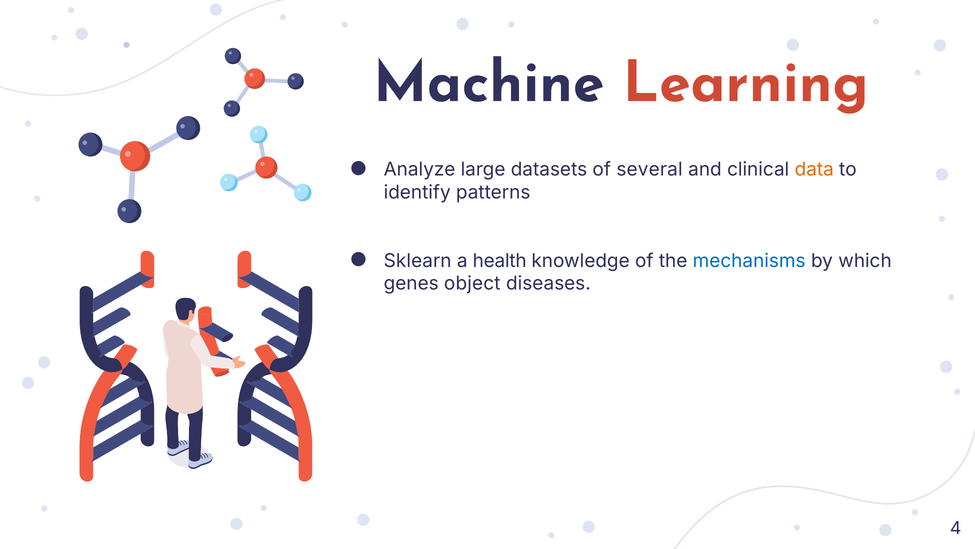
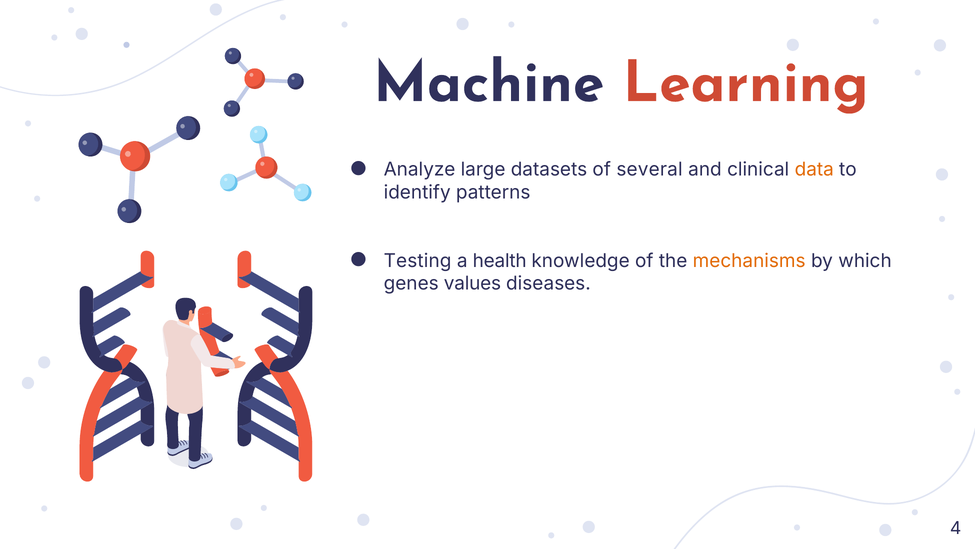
Sklearn: Sklearn -> Testing (418, 261)
mechanisms colour: blue -> orange (749, 261)
object: object -> values (472, 283)
